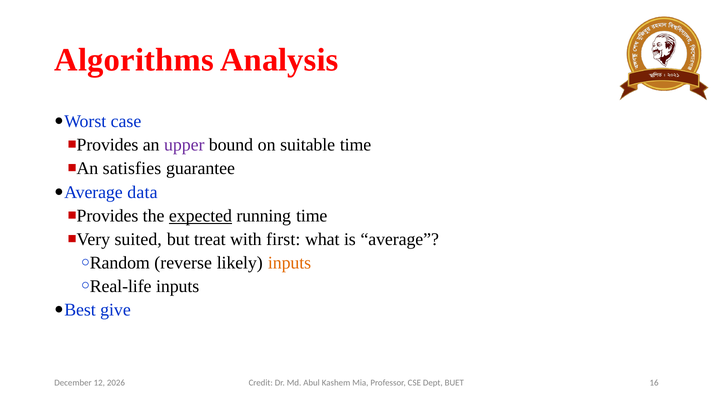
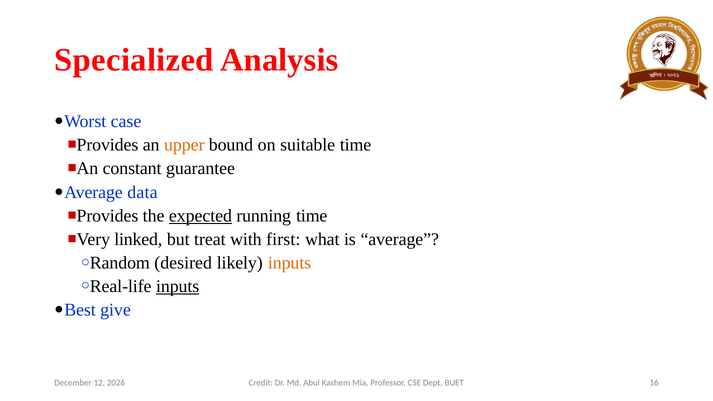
Algorithms: Algorithms -> Specialized (134, 60)
upper colour: purple -> orange (184, 145)
satisfies: satisfies -> constant (132, 168)
suited: suited -> linked (138, 239)
reverse: reverse -> desired (183, 263)
inputs underline: none -> present (178, 286)
